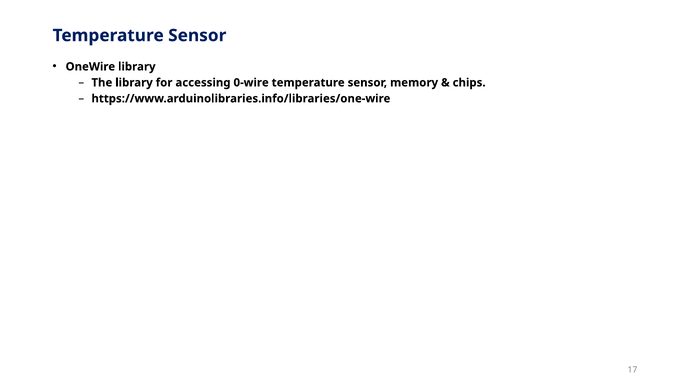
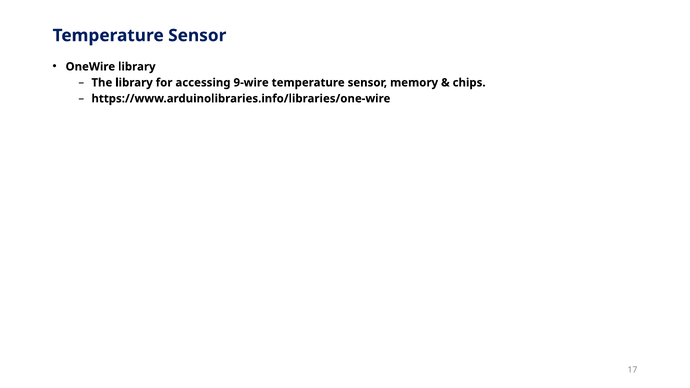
0-wire: 0-wire -> 9-wire (251, 83)
